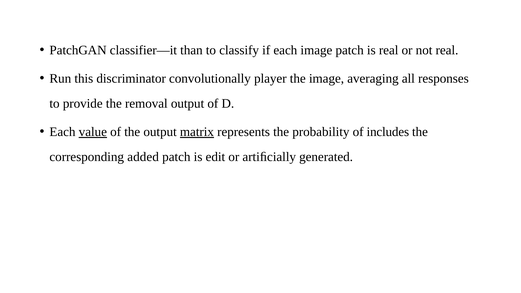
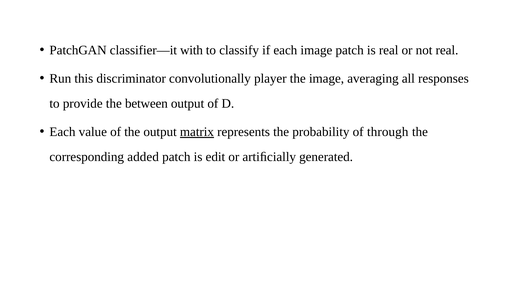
than: than -> with (192, 50)
removal: removal -> between (146, 104)
value underline: present -> none (93, 132)
includes: includes -> through (388, 132)
